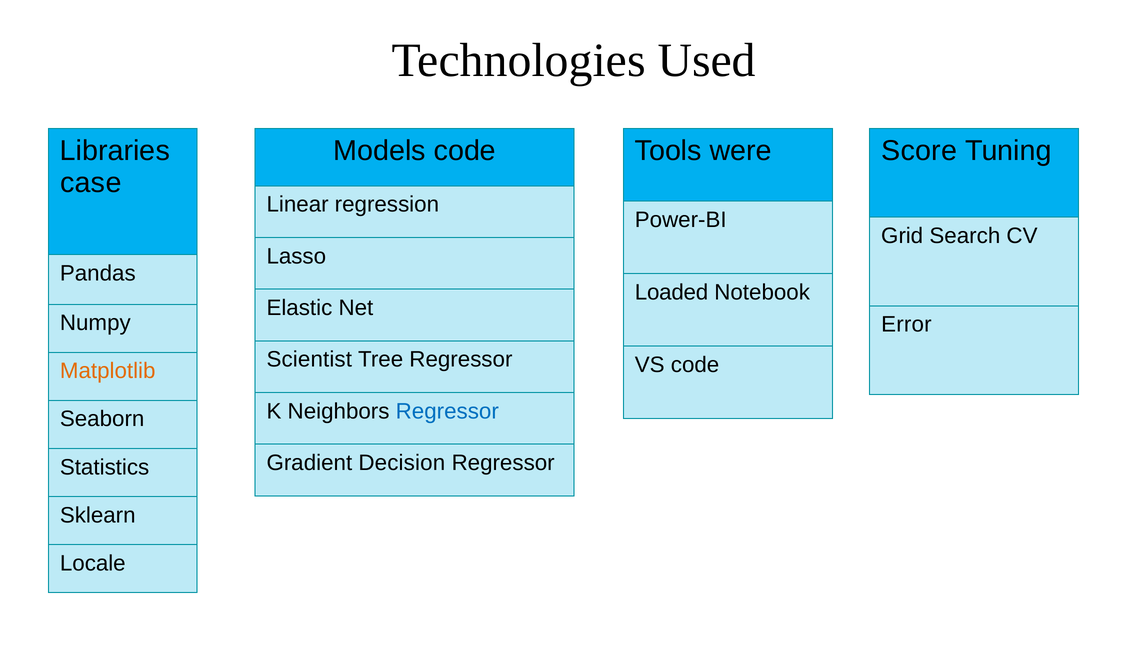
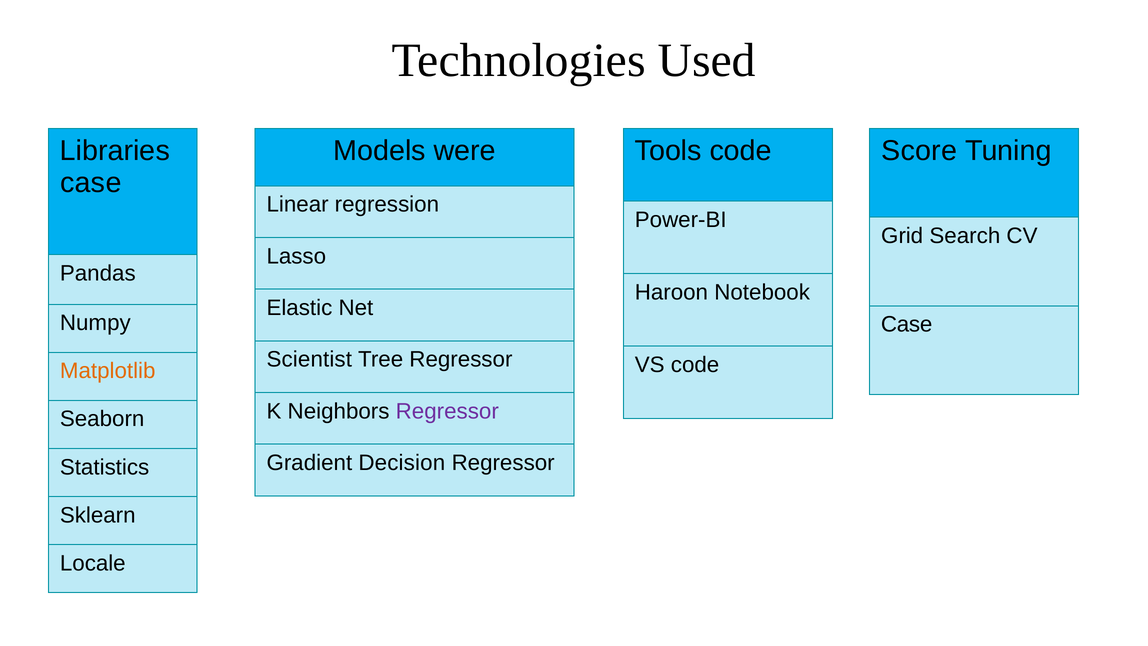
Models code: code -> were (465, 151)
Tools were: were -> code (741, 151)
Loaded: Loaded -> Haroon (671, 292)
Error: Error -> Case (907, 324)
Regressor colour: blue -> purple (447, 411)
